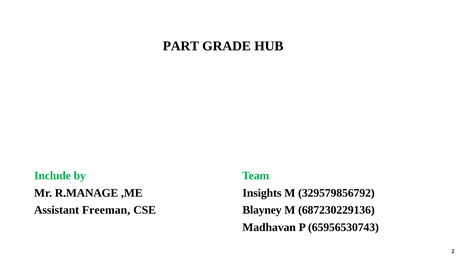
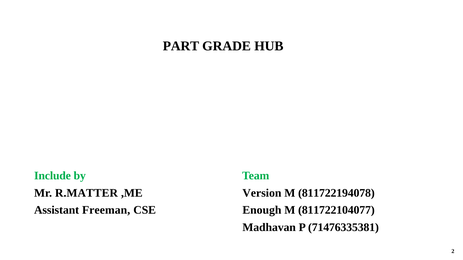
R.MANAGE: R.MANAGE -> R.MATTER (86, 193)
Insights: Insights -> Version (262, 193)
329579856792: 329579856792 -> 811722194078 (336, 193)
Blayney: Blayney -> Enough (262, 211)
687230229136: 687230229136 -> 811722104077 (336, 211)
65956530743: 65956530743 -> 71476335381 (343, 228)
